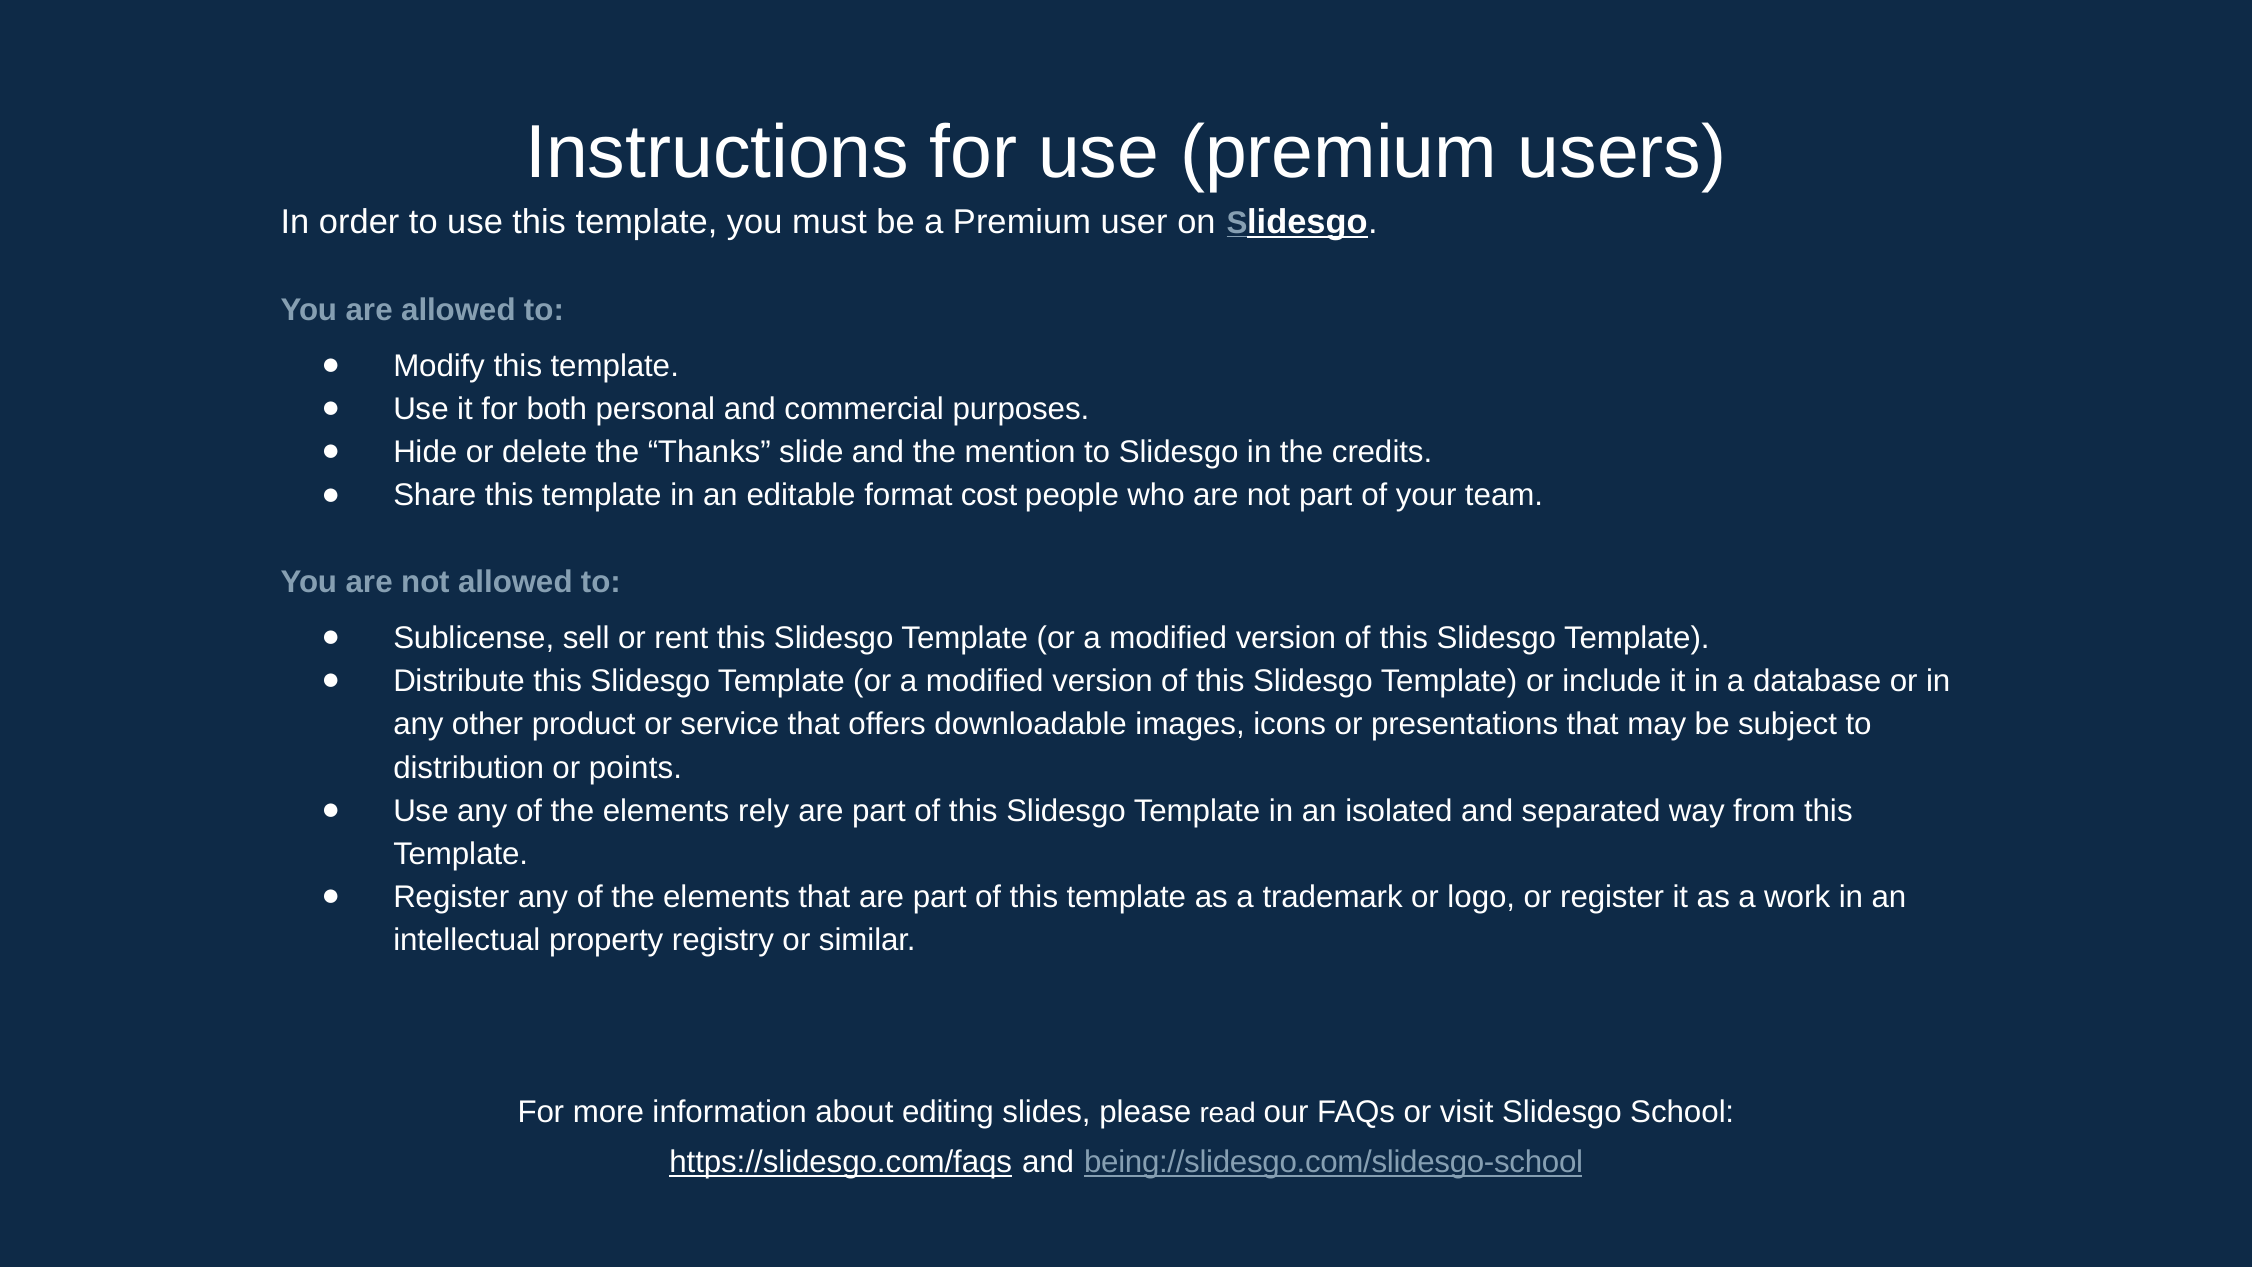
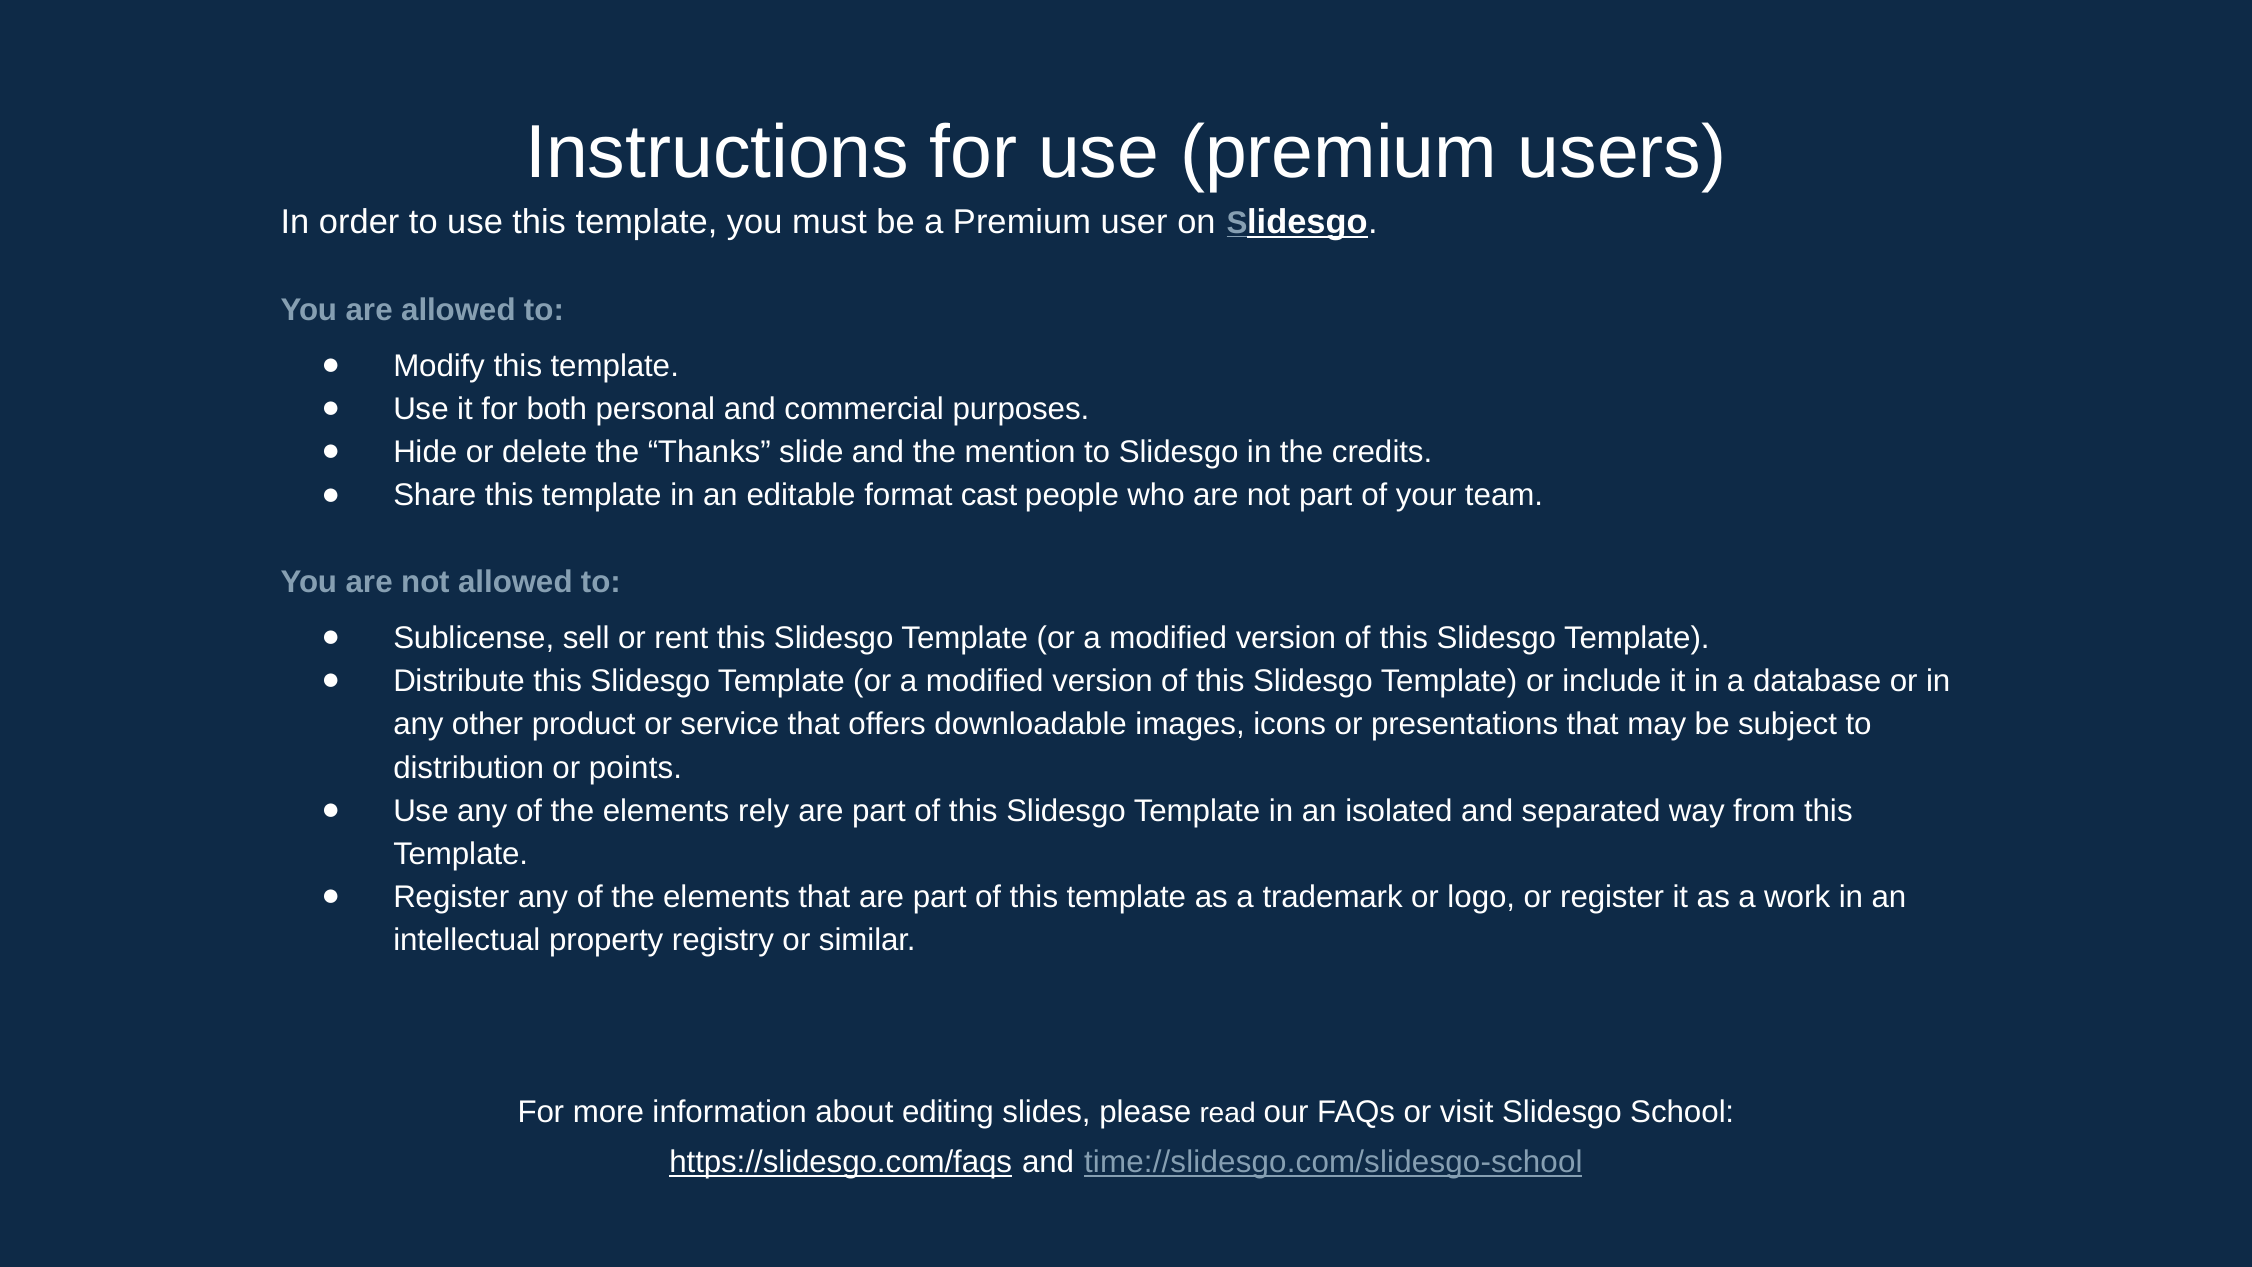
cost: cost -> cast (989, 495)
being://slidesgo.com/slidesgo-school: being://slidesgo.com/slidesgo-school -> time://slidesgo.com/slidesgo-school (1333, 1162)
